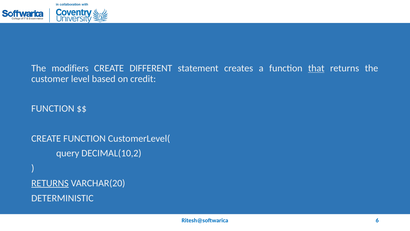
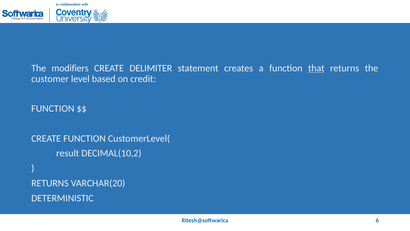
DIFFERENT: DIFFERENT -> DELIMITER (151, 68)
query: query -> result (68, 153)
RETURNS underline: present -> none (50, 183)
